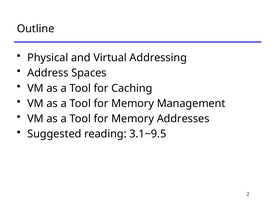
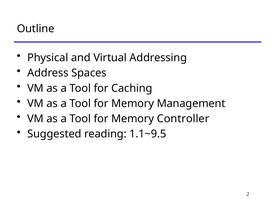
Addresses: Addresses -> Controller (183, 119)
3.1~9.5: 3.1~9.5 -> 1.1~9.5 (148, 134)
